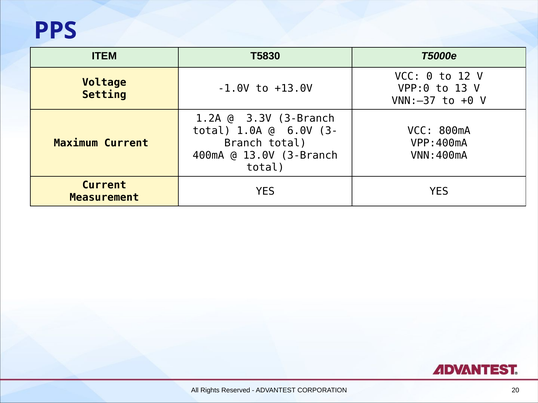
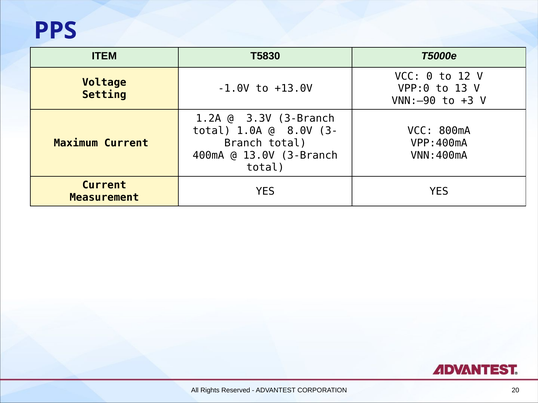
VNN:–37: VNN:–37 -> VNN:–90 (414, 101)
+0: +0 -> +3 (467, 101)
6.0V: 6.0V -> 8.0V (300, 131)
